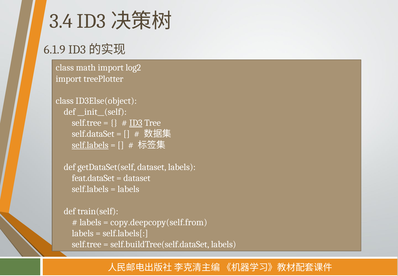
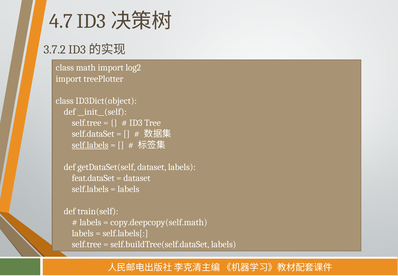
3.4: 3.4 -> 4.7 (61, 21)
6.1.9: 6.1.9 -> 3.7.2 (55, 50)
ID3Else(object: ID3Else(object -> ID3Dict(object (106, 101)
ID3 underline: present -> none (136, 123)
copy.deepcopy(self.from: copy.deepcopy(self.from -> copy.deepcopy(self.math (159, 222)
